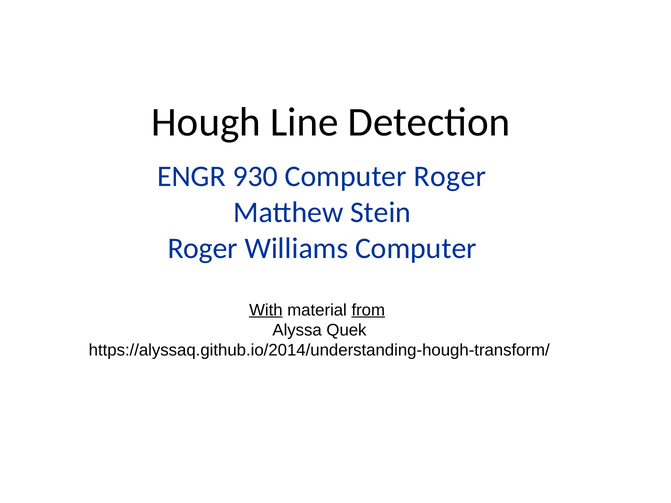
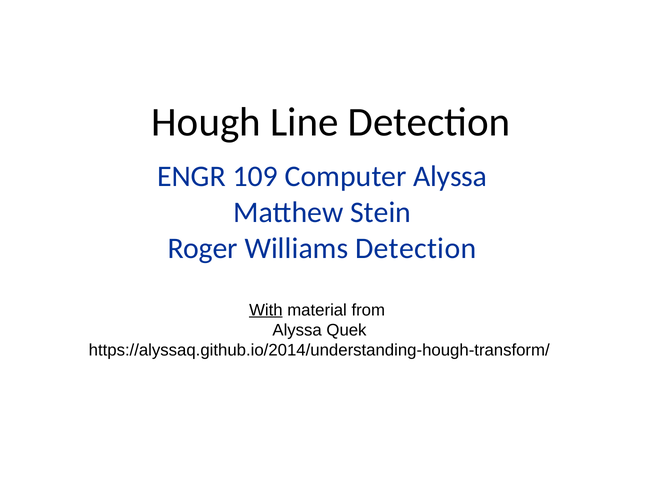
930: 930 -> 109 (255, 177)
Computer Roger: Roger -> Alyssa (450, 177)
Williams Computer: Computer -> Detection (416, 248)
from underline: present -> none (368, 310)
